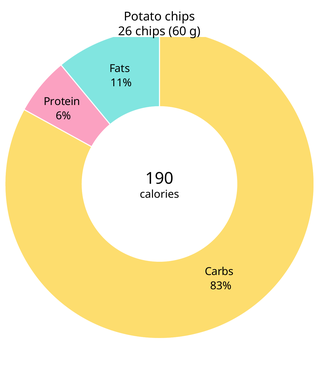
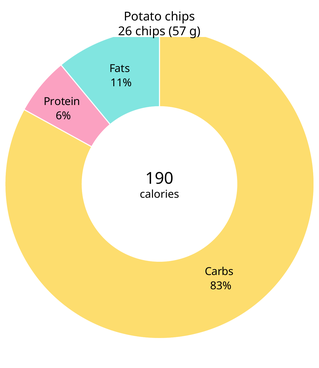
60: 60 -> 57 (177, 31)
